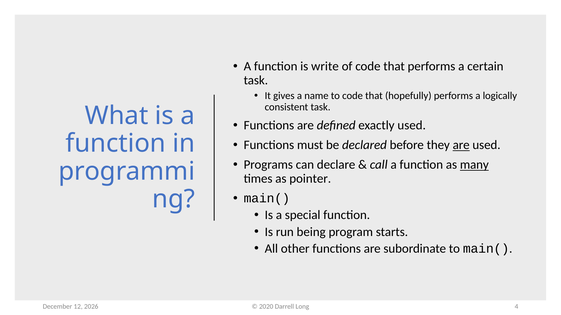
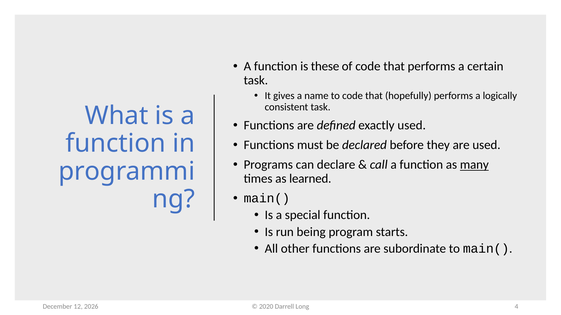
write: write -> these (325, 66)
are underline: present -> none (461, 145)
pointer: pointer -> learned (310, 179)
